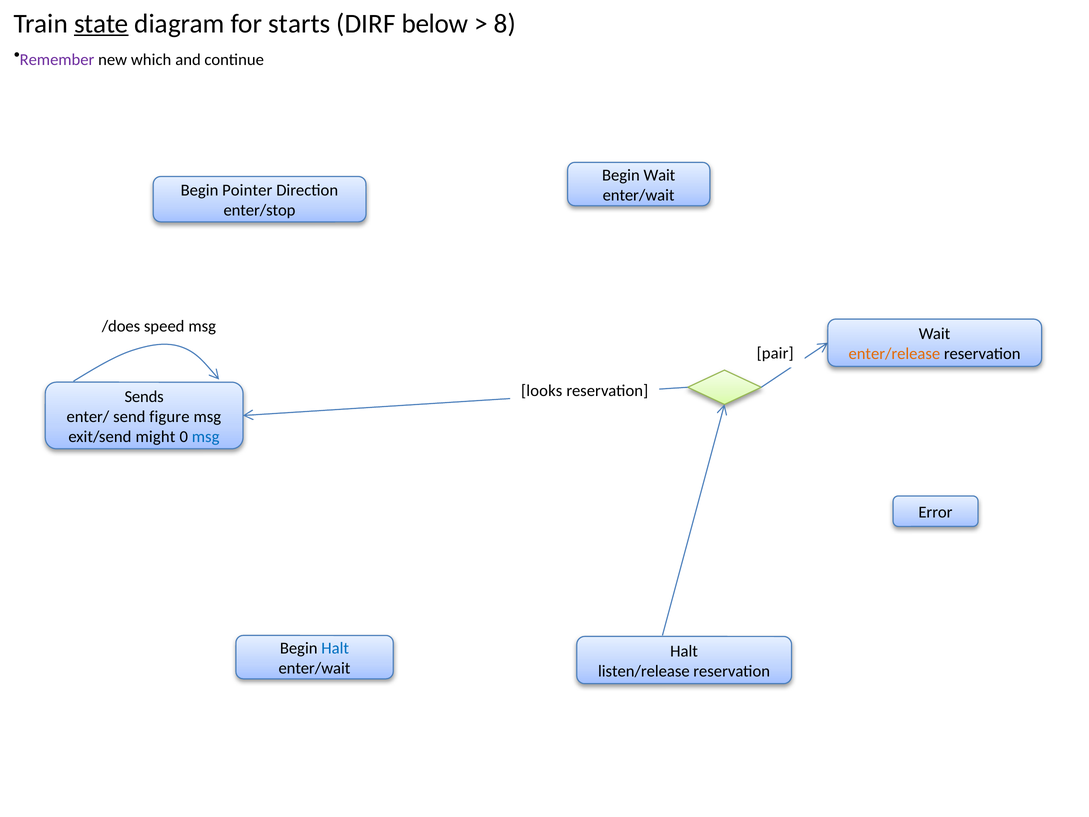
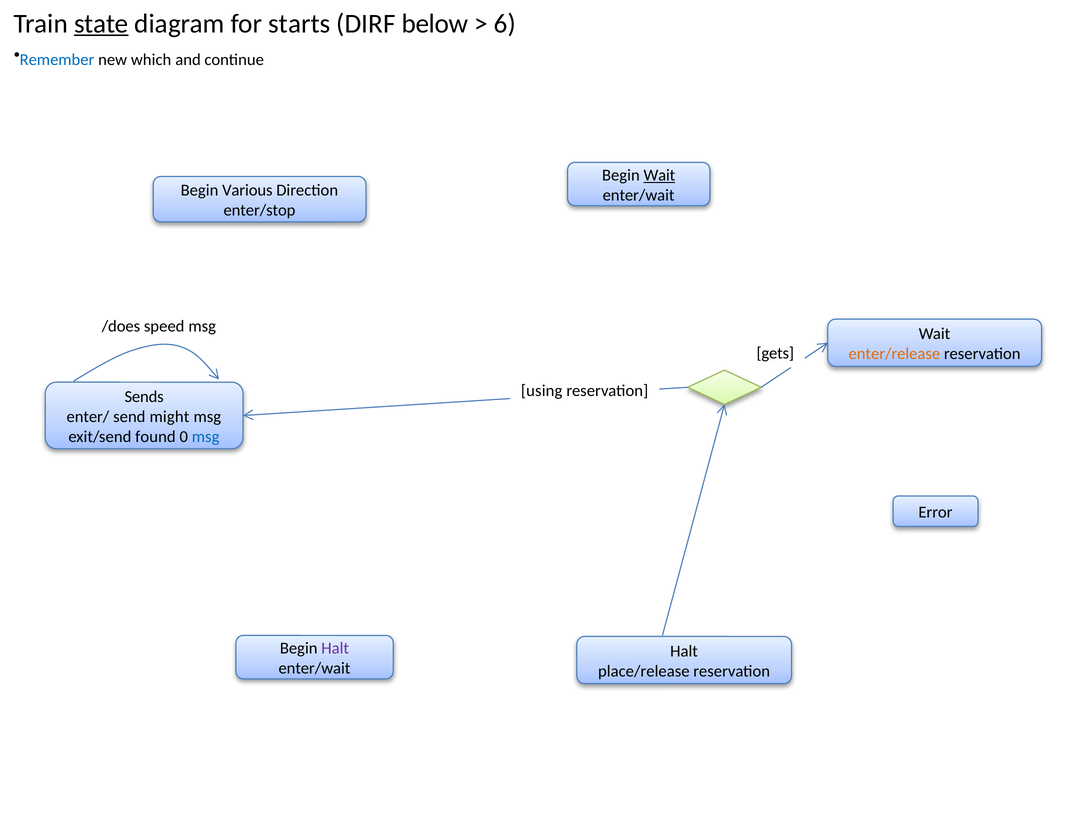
8: 8 -> 6 (505, 24)
Remember colour: purple -> blue (57, 60)
Wait underline: none -> present (659, 175)
Pointer: Pointer -> Various (247, 190)
pair: pair -> gets (775, 353)
looks: looks -> using (542, 391)
figure: figure -> might (169, 416)
might: might -> found (155, 436)
Halt colour: blue -> purple (335, 648)
listen/release: listen/release -> place/release (644, 671)
